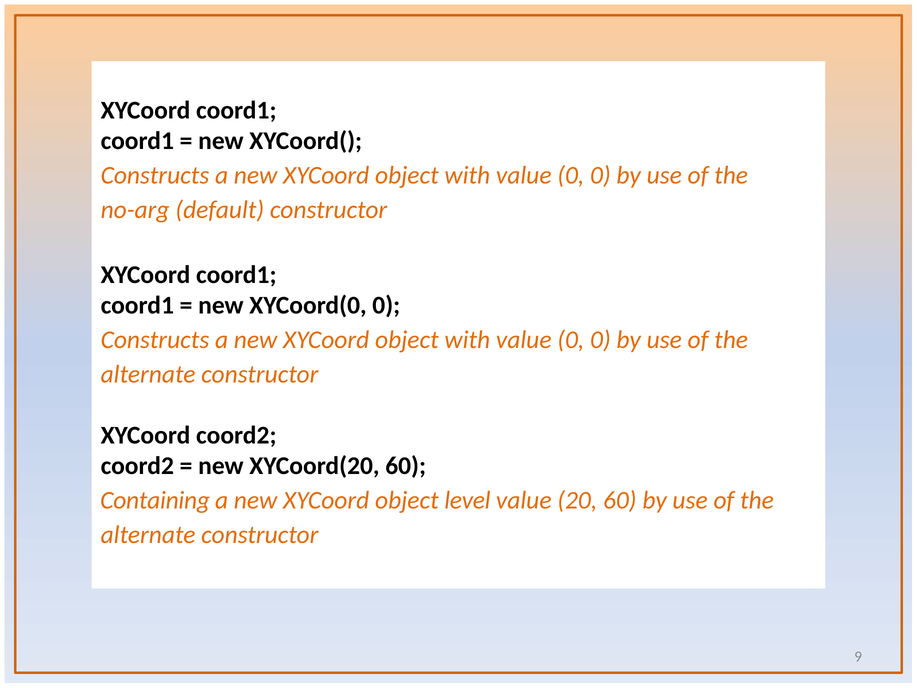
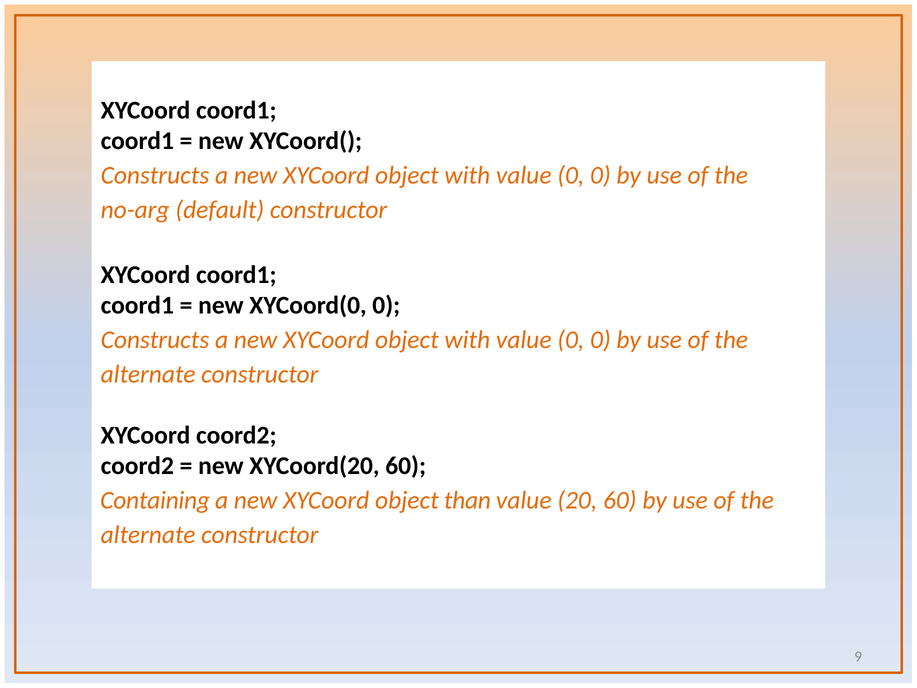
level: level -> than (467, 500)
